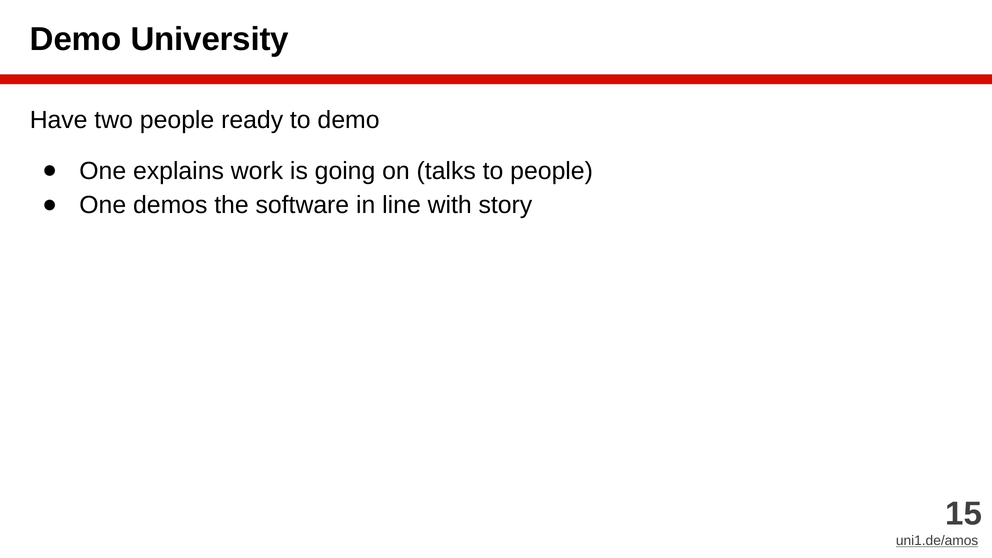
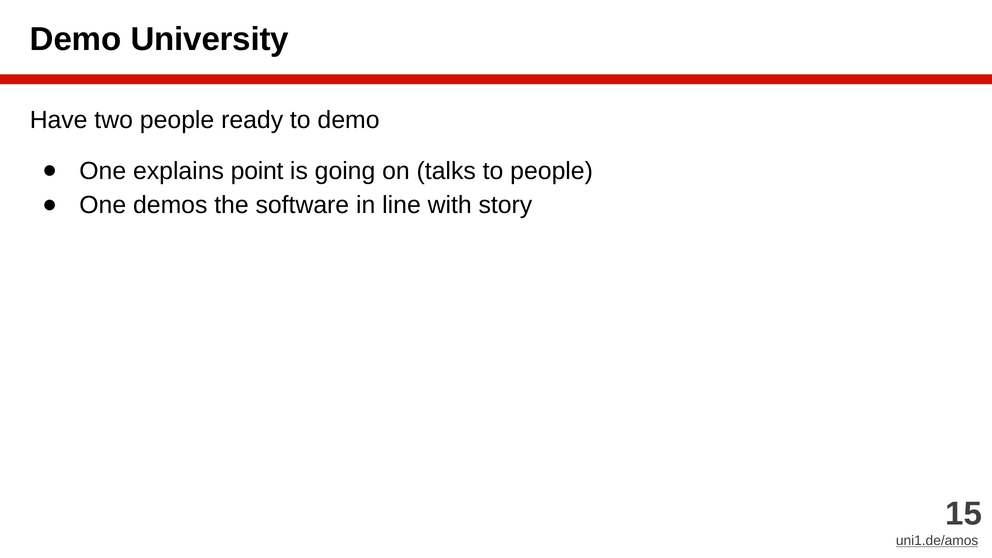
work: work -> point (257, 171)
